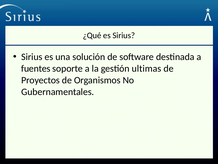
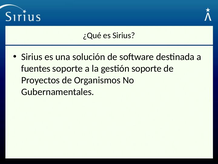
gestión ultimas: ultimas -> soporte (147, 68)
